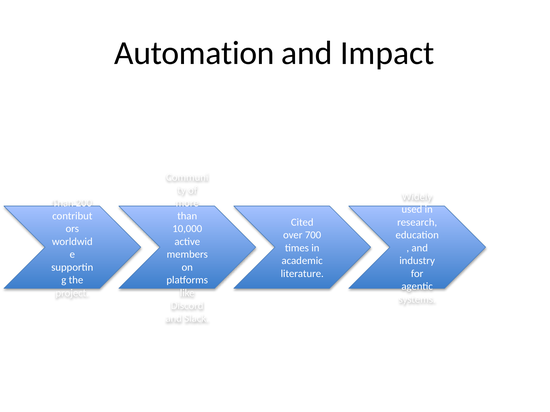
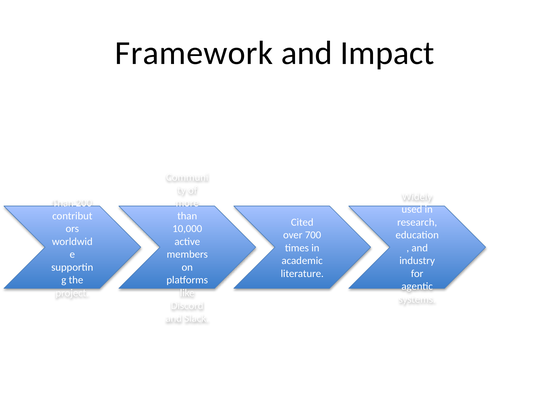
Automation: Automation -> Framework (194, 53)
